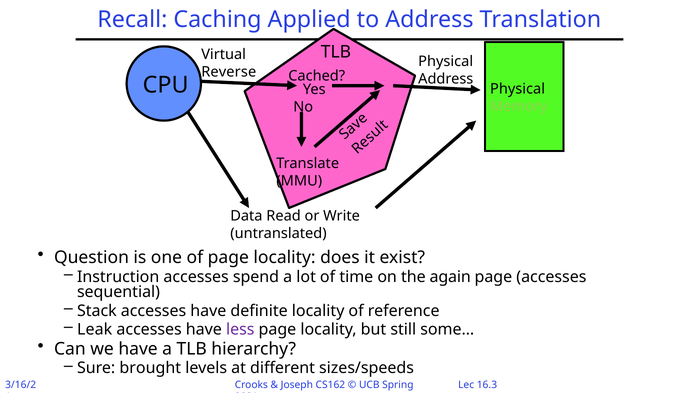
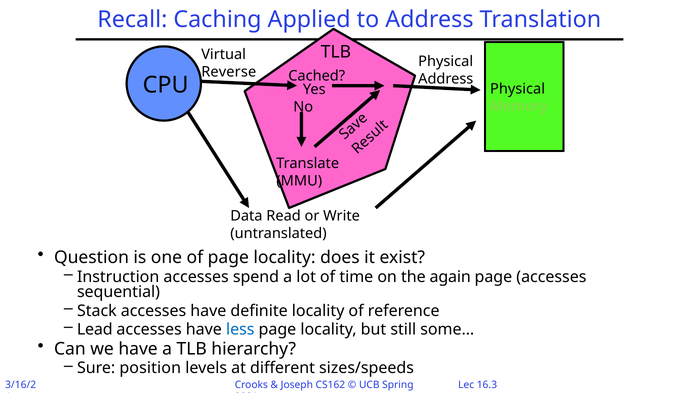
Leak: Leak -> Lead (95, 329)
less colour: purple -> blue (240, 329)
brought: brought -> position (150, 368)
